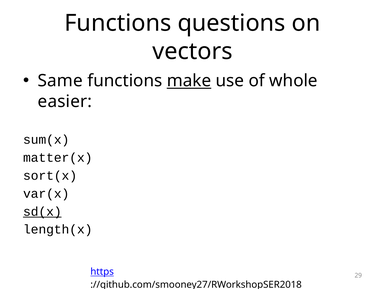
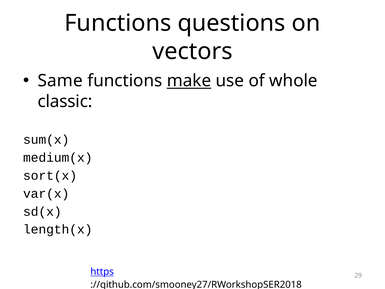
easier: easier -> classic (65, 101)
matter(x: matter(x -> medium(x (58, 157)
sd(x underline: present -> none (42, 211)
